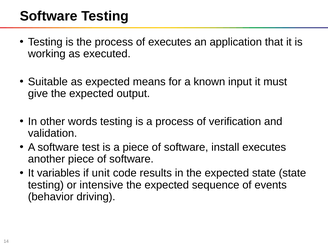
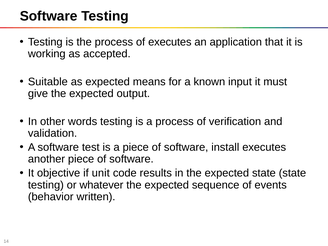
executed: executed -> accepted (107, 54)
variables: variables -> objective (59, 173)
intensive: intensive -> whatever (101, 185)
driving: driving -> written (96, 197)
